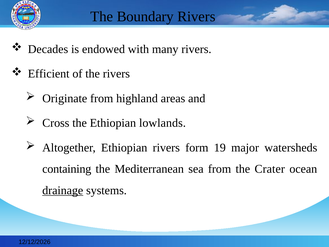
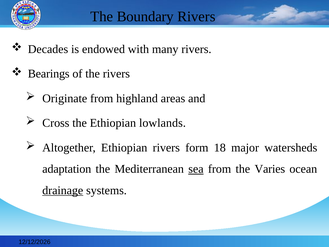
Efficient: Efficient -> Bearings (49, 74)
19: 19 -> 18 (220, 147)
containing: containing -> adaptation (67, 169)
sea underline: none -> present (196, 169)
Crater: Crater -> Varies (270, 169)
